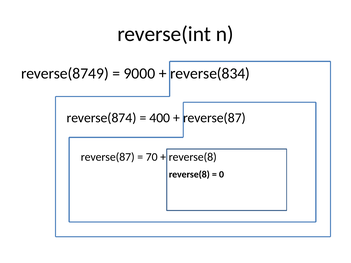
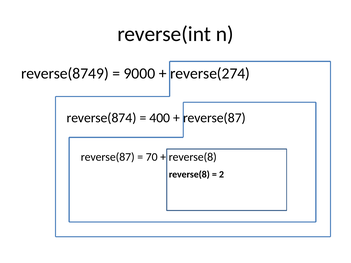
reverse(834: reverse(834 -> reverse(274 (210, 74)
0: 0 -> 2 (221, 175)
